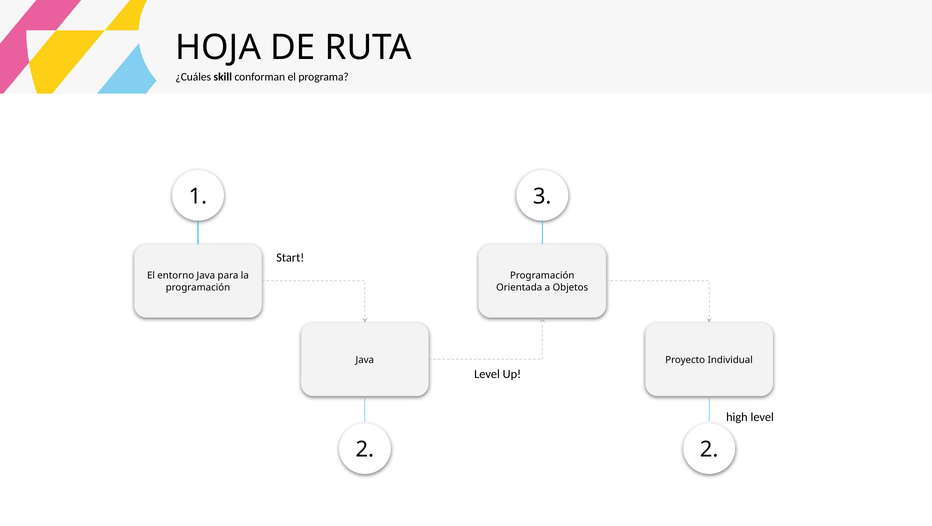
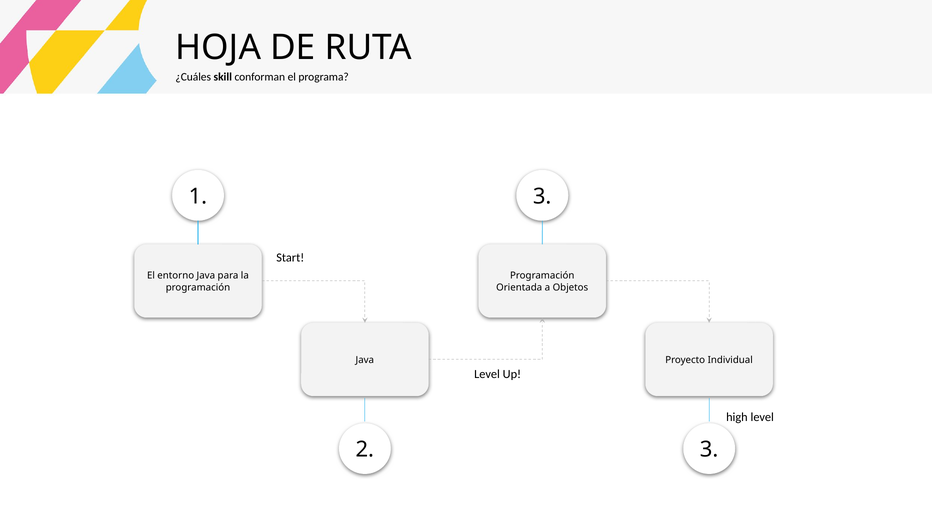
2 2: 2 -> 3 (709, 449)
